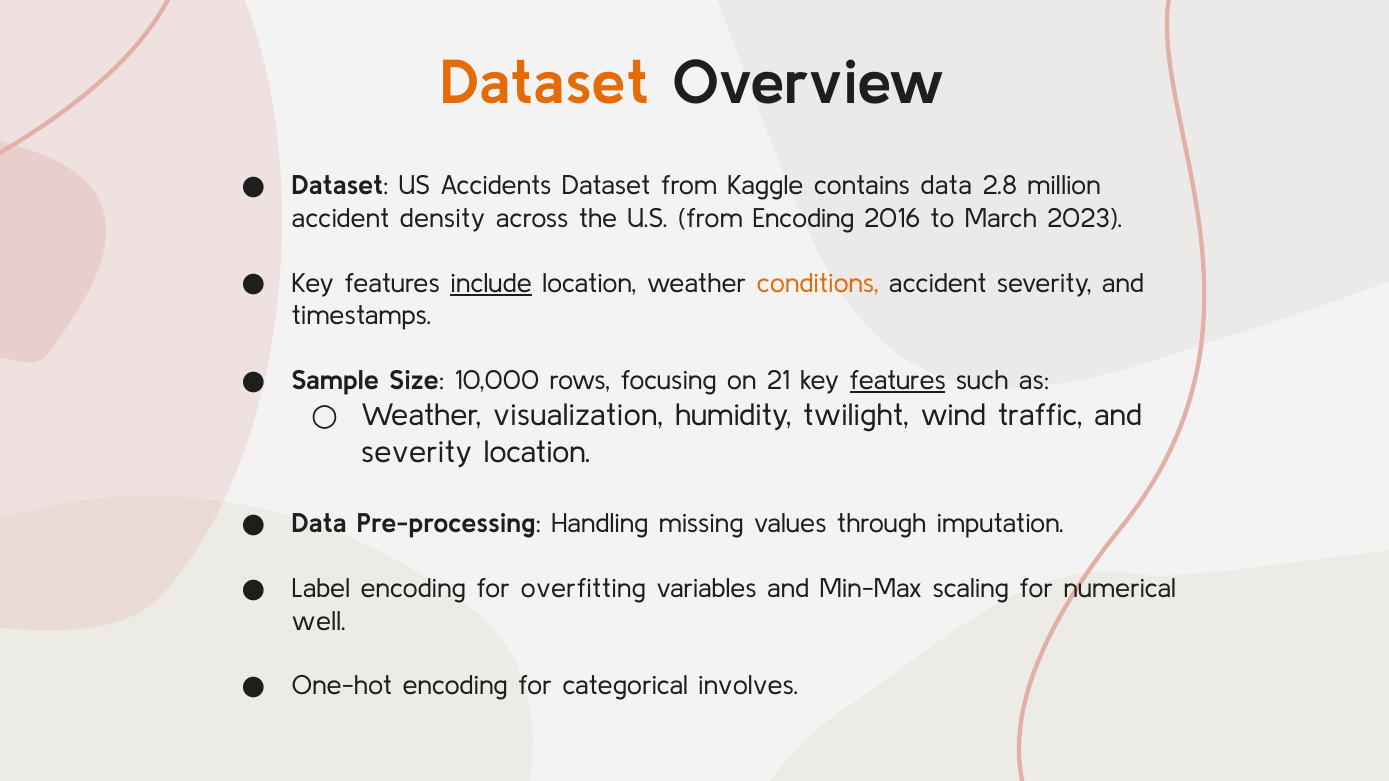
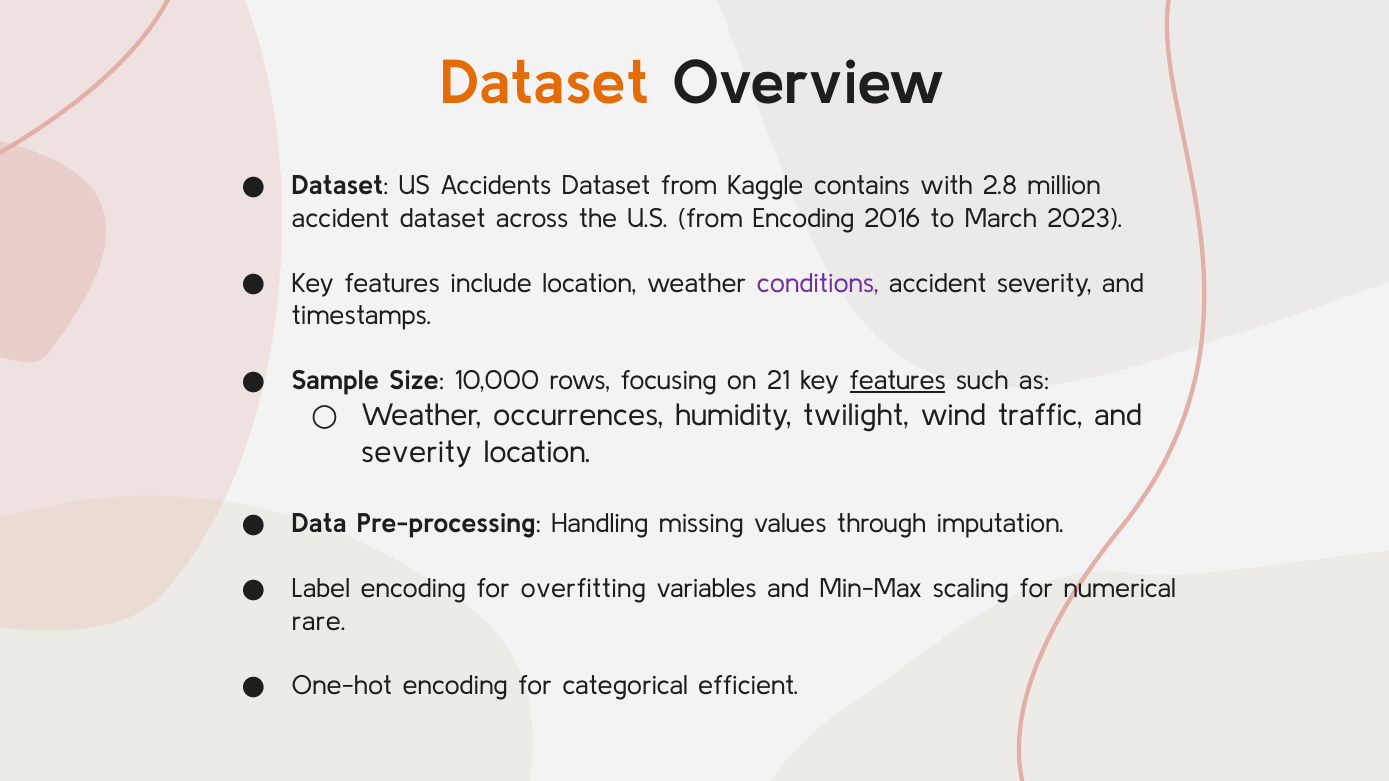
contains data: data -> with (946, 186)
accident density: density -> dataset (443, 219)
include underline: present -> none (491, 283)
conditions colour: orange -> purple (818, 283)
visualization: visualization -> occurrences (578, 416)
well: well -> rare (319, 621)
involves: involves -> efficient (748, 686)
